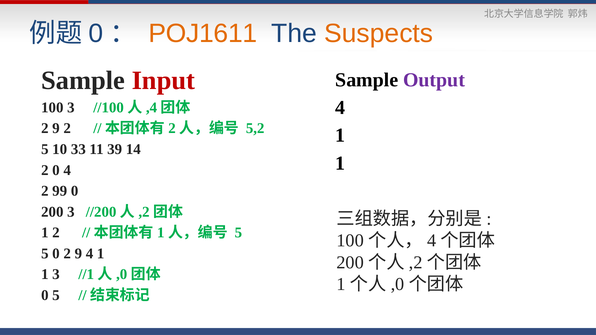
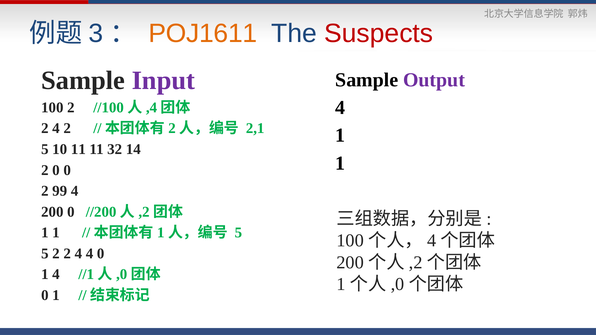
0: 0 -> 3 (96, 33)
Suspects colour: orange -> red (379, 33)
Input colour: red -> purple (163, 81)
100 3: 3 -> 2 (71, 108)
9: 9 -> 4 (56, 129)
5,2: 5,2 -> 2,1 (255, 129)
10 33: 33 -> 11 (78, 149)
39: 39 -> 32 (115, 149)
0 4: 4 -> 0 (67, 170)
99 0: 0 -> 4 (75, 191)
200 3: 3 -> 0 (71, 212)
2: 2 -> 1 (56, 233)
5 0: 0 -> 2 (56, 254)
9: 9 -> 4 (78, 254)
1: 1 -> 0 (101, 254)
1 3: 3 -> 4 (56, 275)
5: 5 -> 1 (56, 295)
